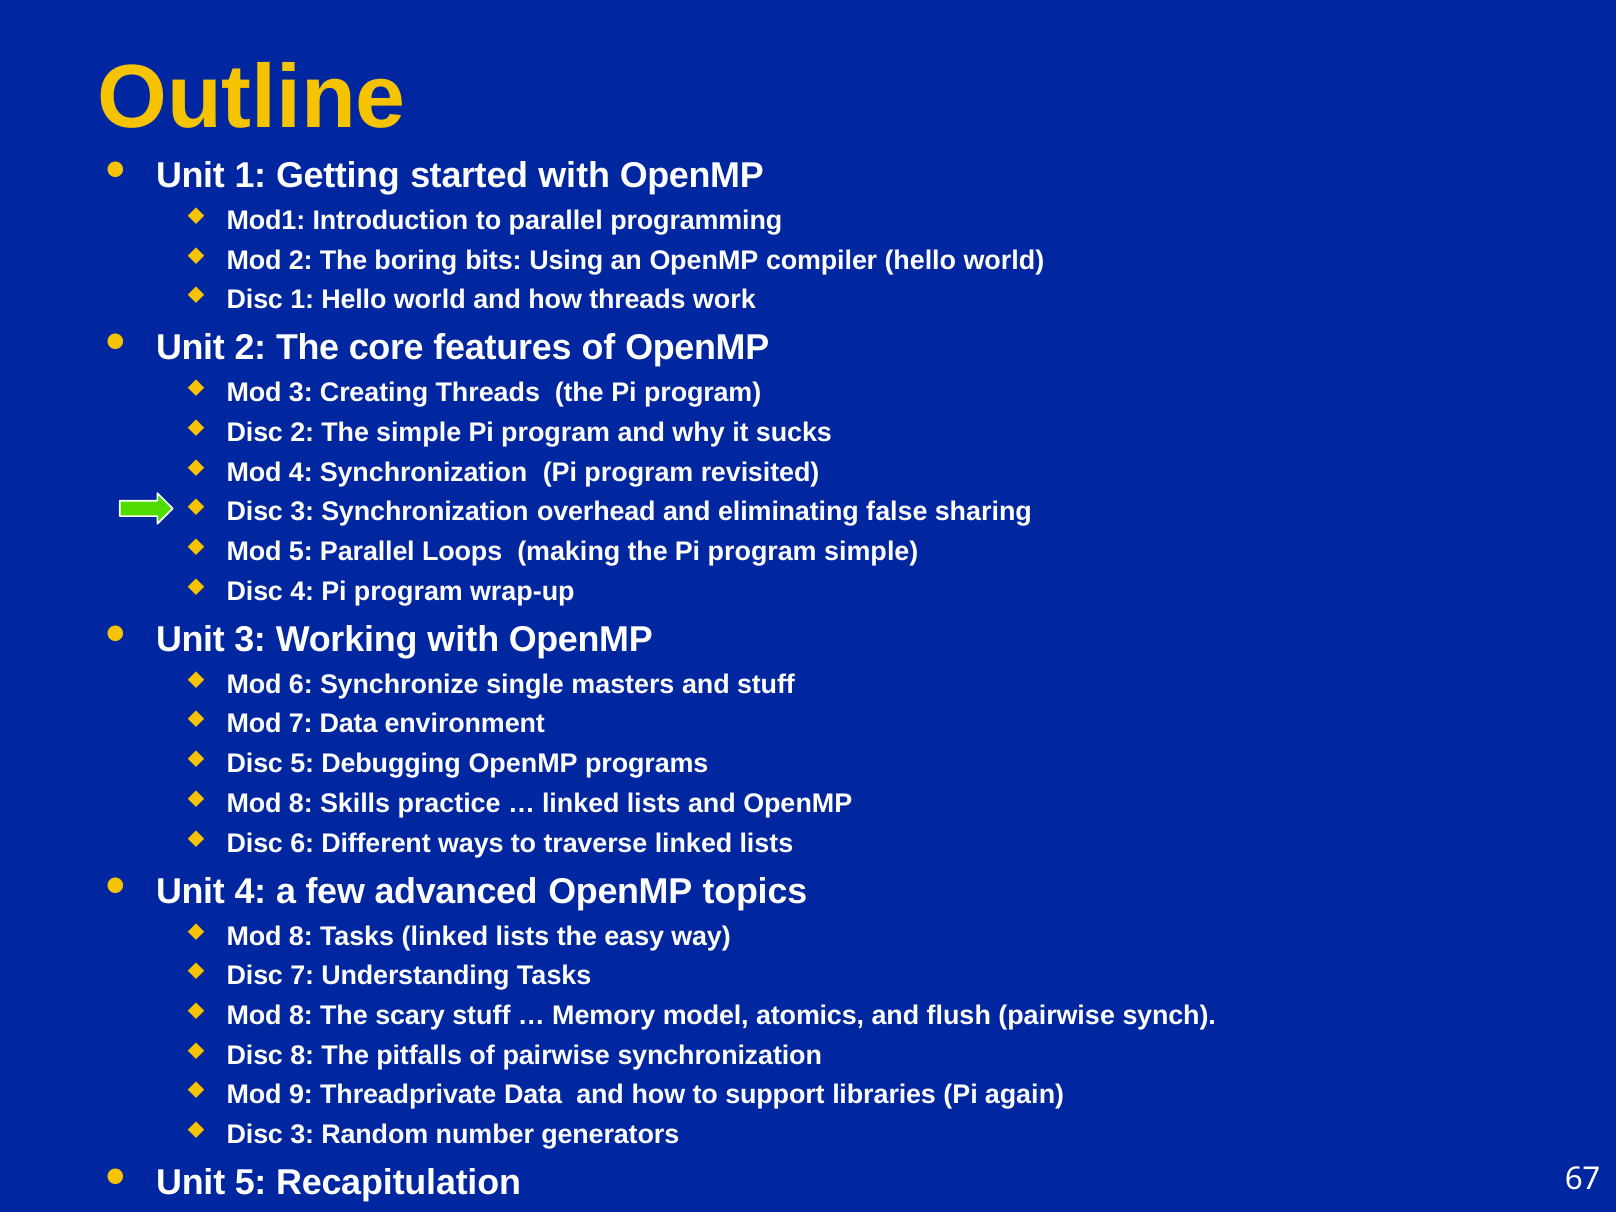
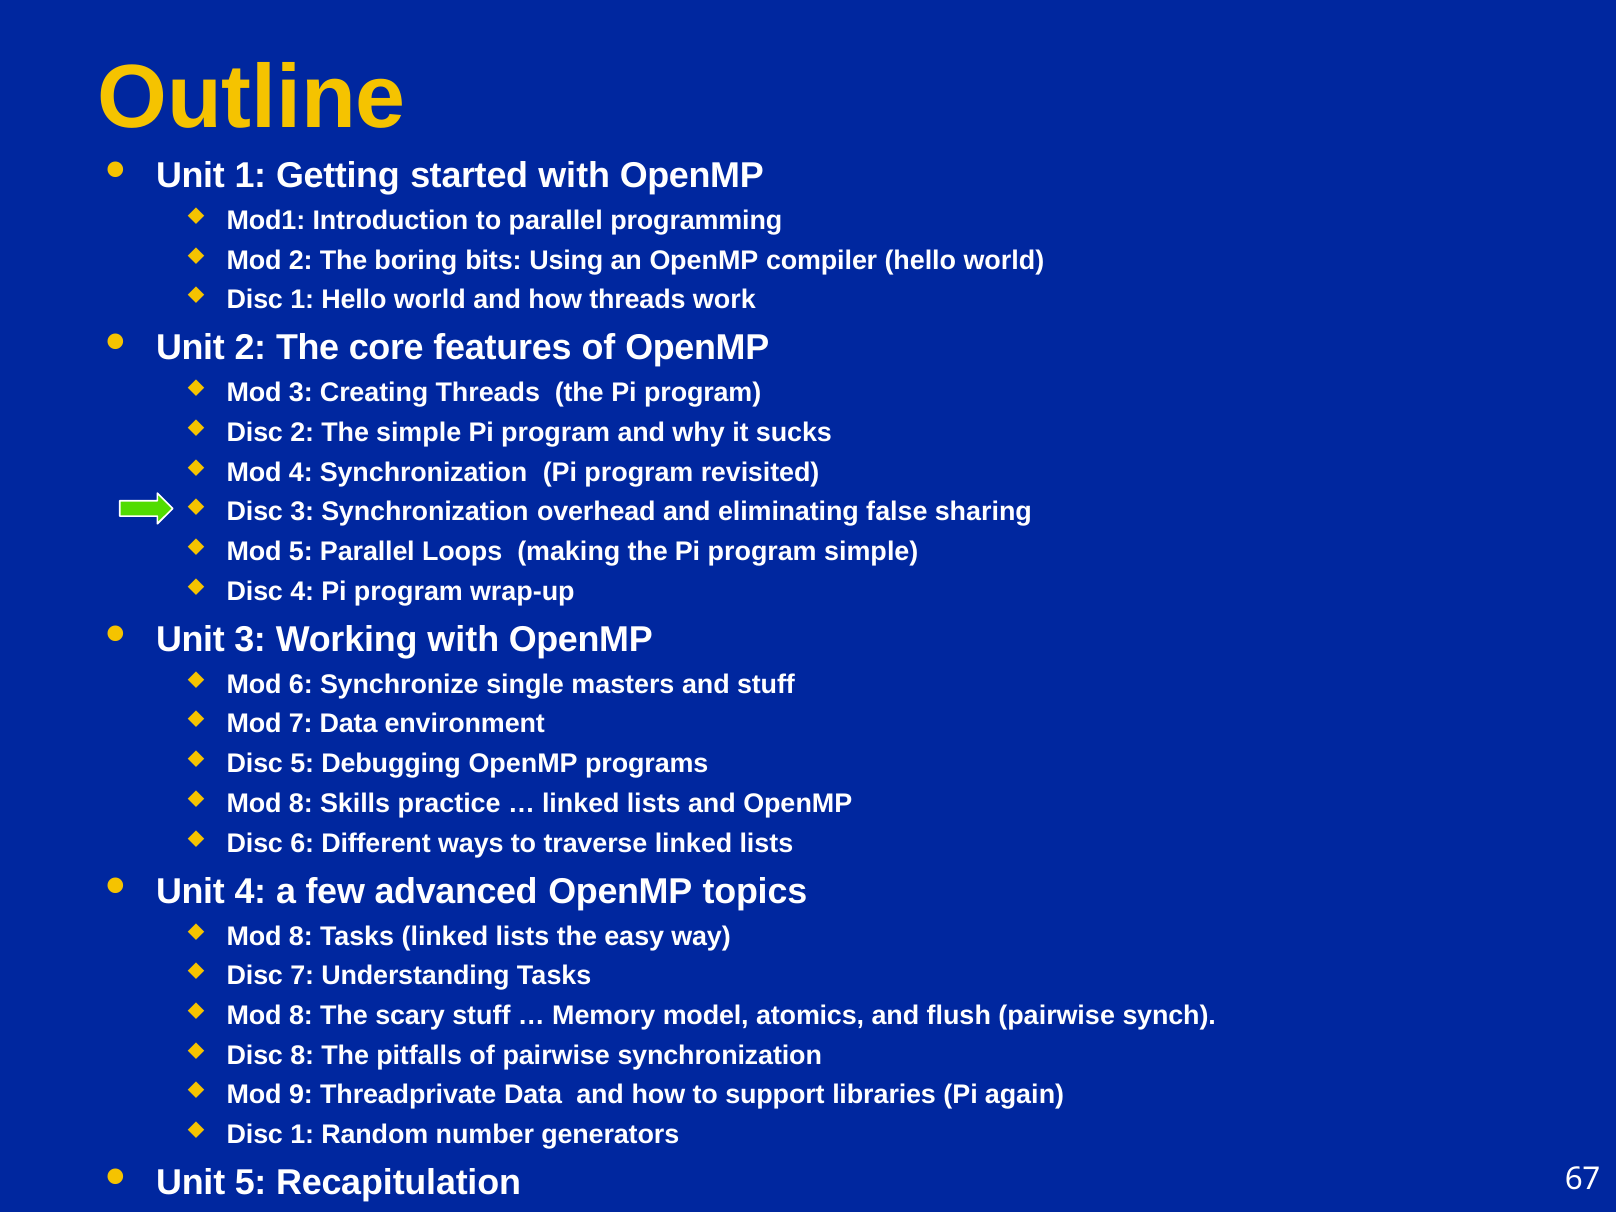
3: 3 -> 1 (302, 1135)
